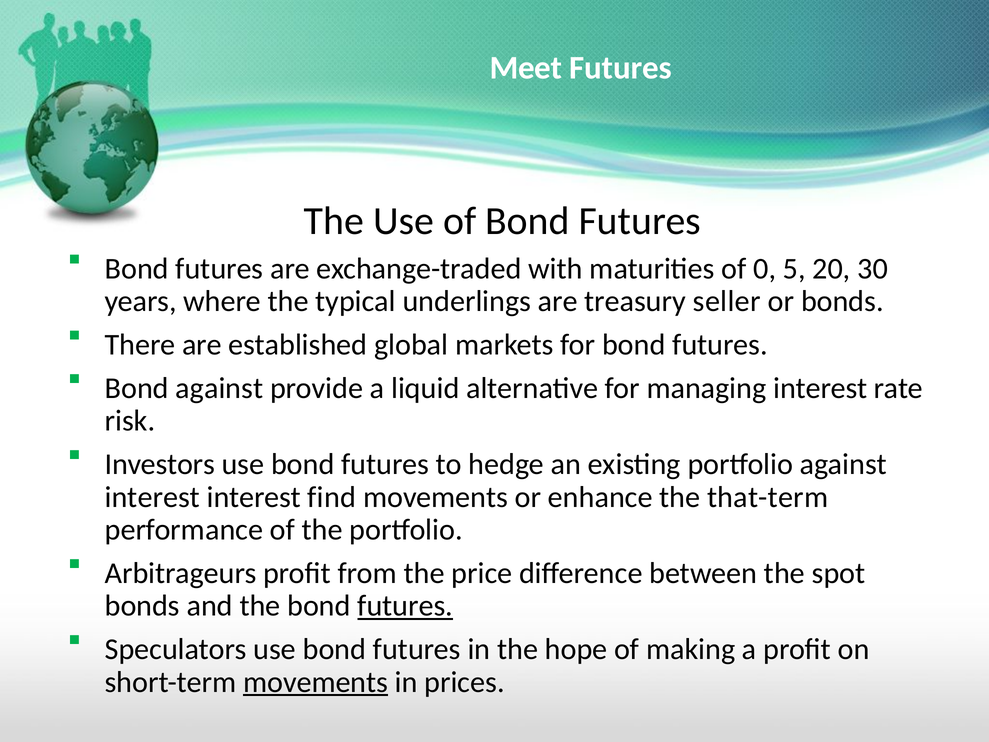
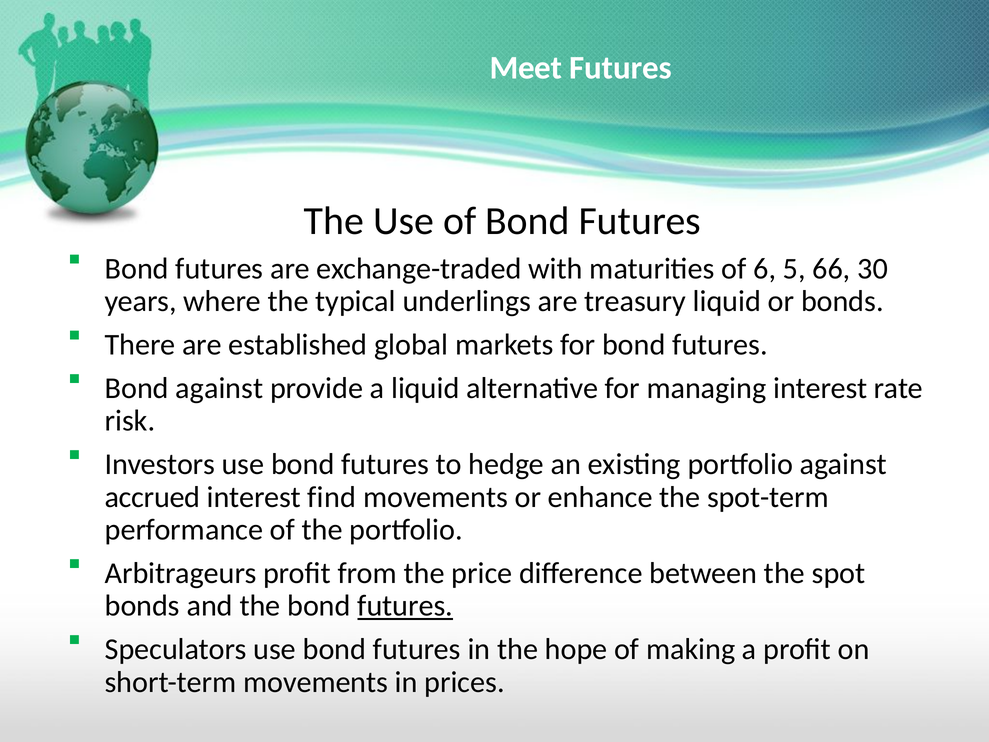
0: 0 -> 6 (765, 269)
20: 20 -> 66 (831, 269)
treasury seller: seller -> liquid (727, 301)
interest: interest -> accrued (152, 497)
that-term: that-term -> spot-term (768, 497)
movements underline: present -> none (316, 682)
